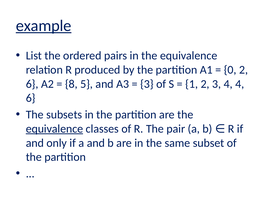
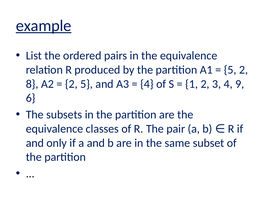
0: 0 -> 5 (230, 70)
6: 6 -> 8 (32, 84)
8: 8 -> 2 (71, 84)
3: 3 -> 4 (147, 84)
4 4: 4 -> 9 (240, 84)
equivalence underline: present -> none (54, 129)
